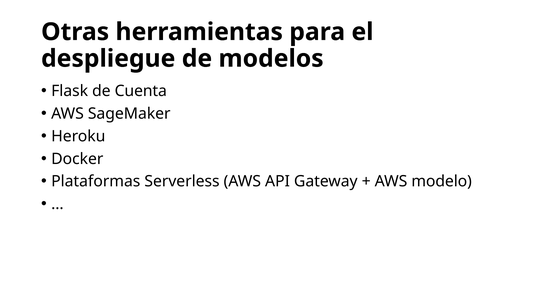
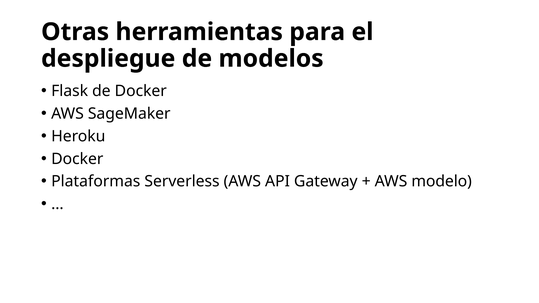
de Cuenta: Cuenta -> Docker (141, 91)
